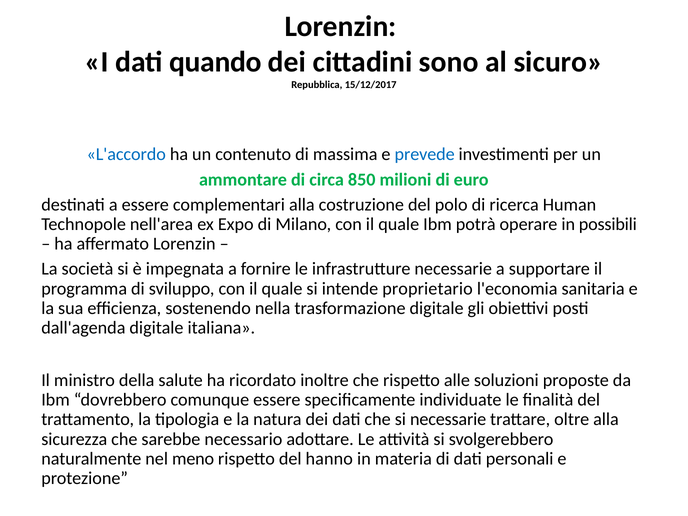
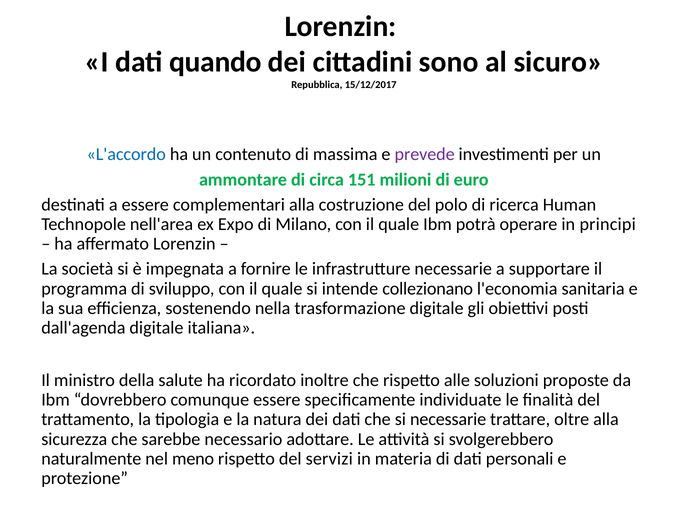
prevede colour: blue -> purple (425, 154)
850: 850 -> 151 (362, 180)
possibili: possibili -> principi (608, 224)
proprietario: proprietario -> collezionano (428, 289)
hanno: hanno -> servizi (329, 459)
